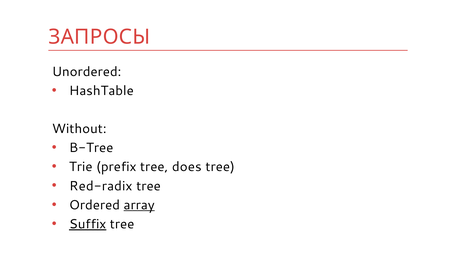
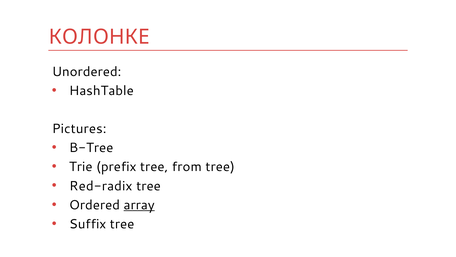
ЗАПРОСЫ: ЗАПРОСЫ -> КОЛОНКЕ (99, 37)
Without: Without -> Pictures (79, 129)
does: does -> from (187, 167)
Suffix underline: present -> none (88, 224)
